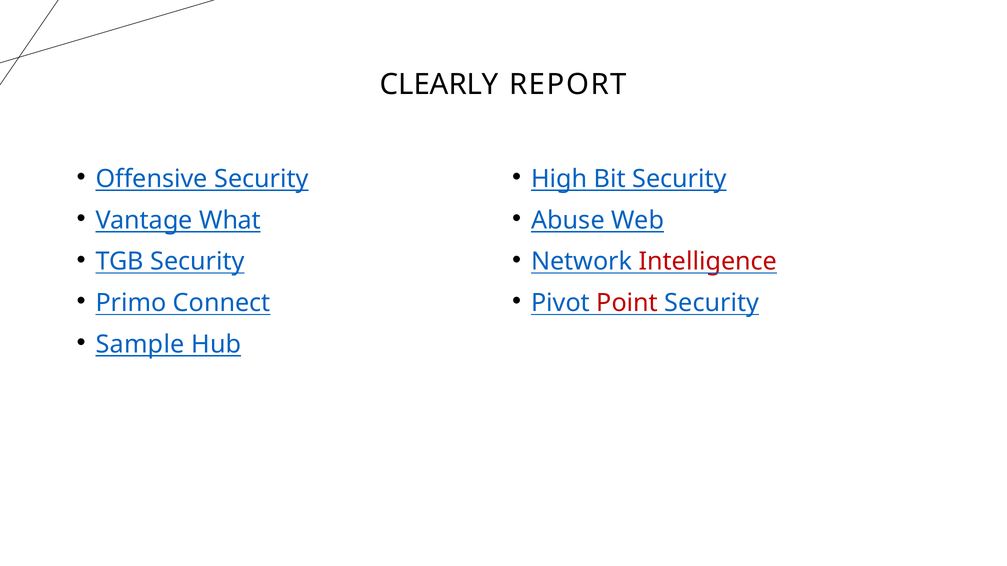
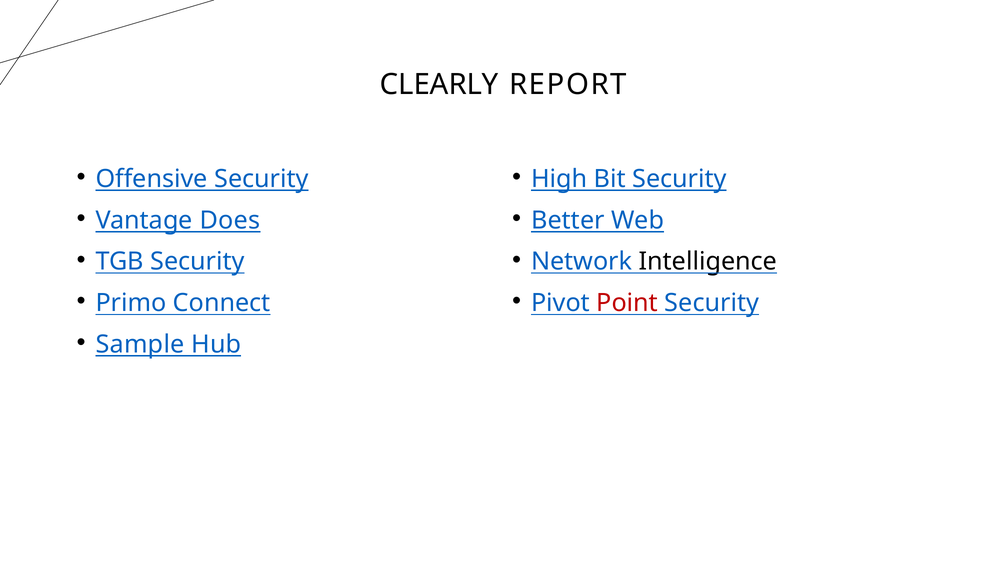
What: What -> Does (230, 220)
Abuse: Abuse -> Better (568, 220)
Intelligence colour: red -> black (708, 262)
